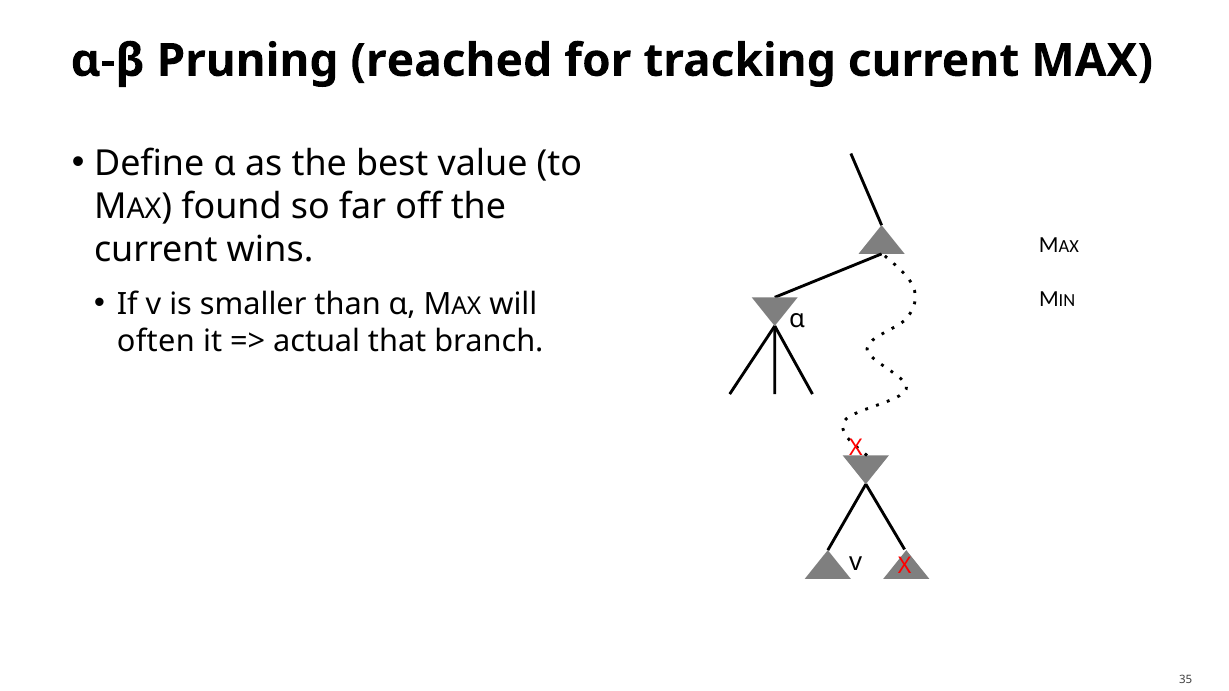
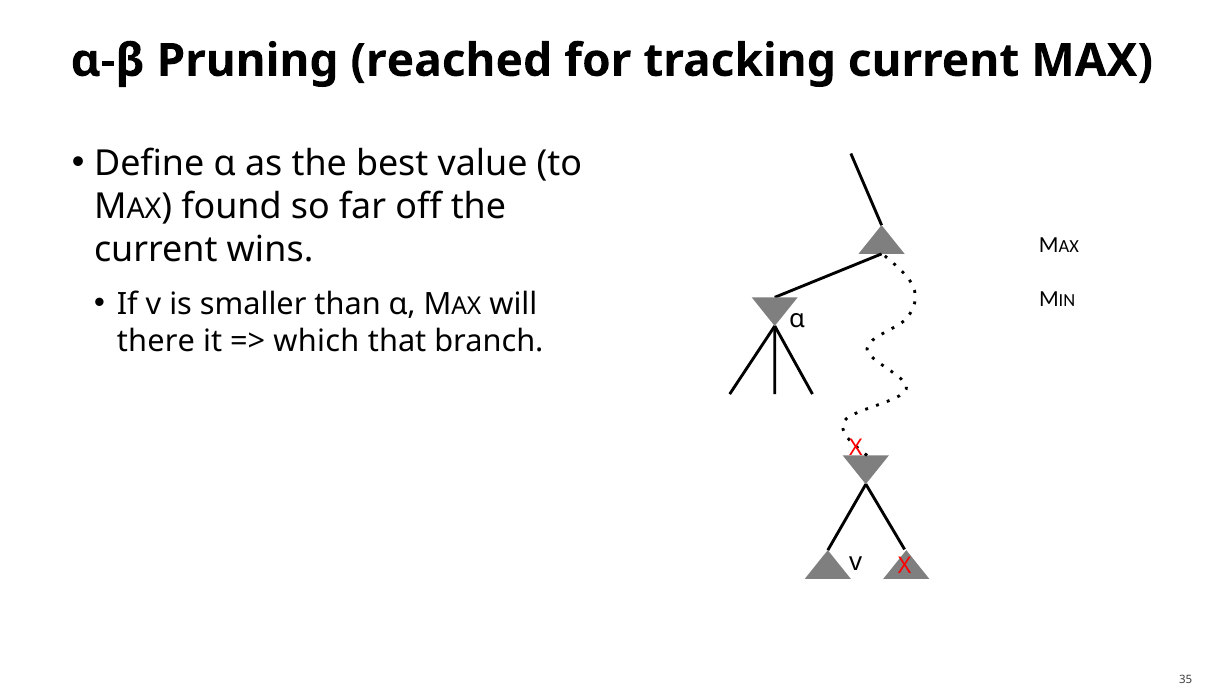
often: often -> there (156, 341)
actual: actual -> which (316, 341)
